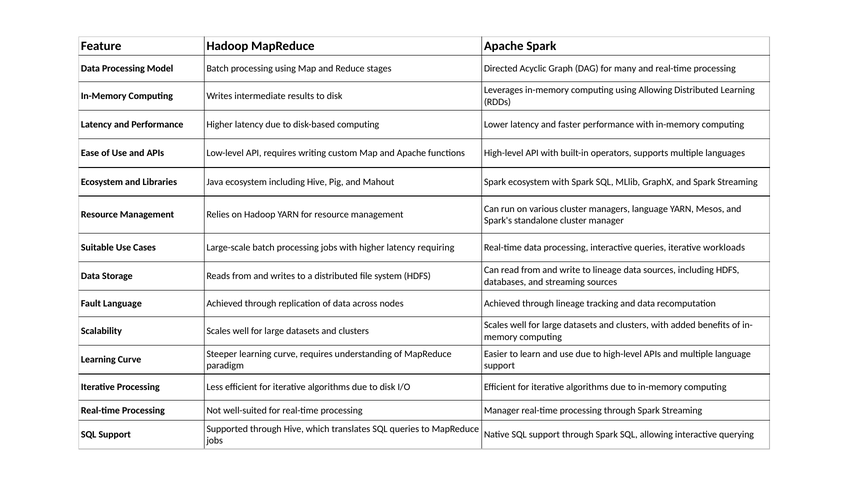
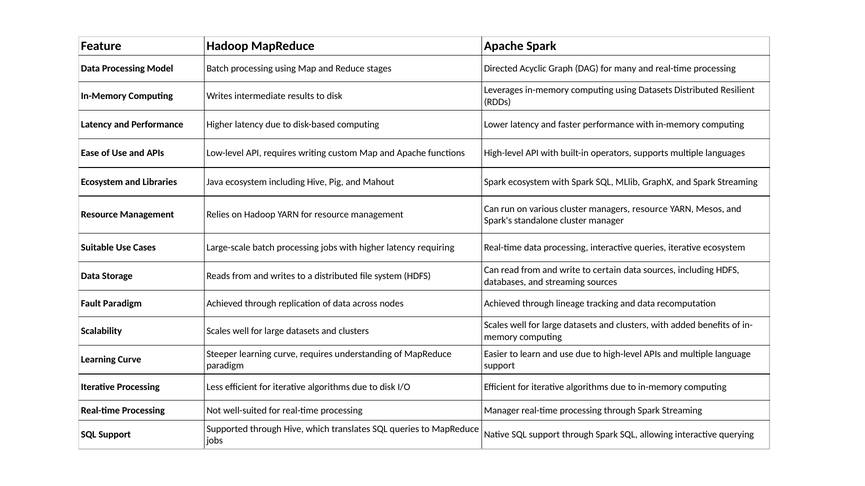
using Allowing: Allowing -> Datasets (655, 90)
Distributed Learning: Learning -> Resilient (738, 90)
managers language: language -> resource (650, 209)
iterative workloads: workloads -> ecosystem (724, 248)
to lineage: lineage -> certain (607, 271)
Fault Language: Language -> Paradigm (122, 304)
